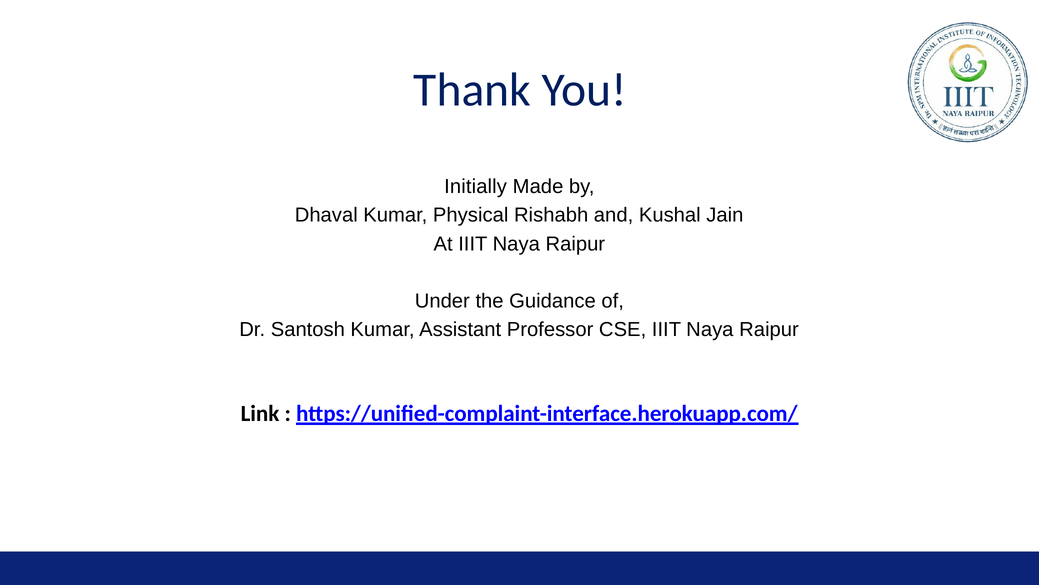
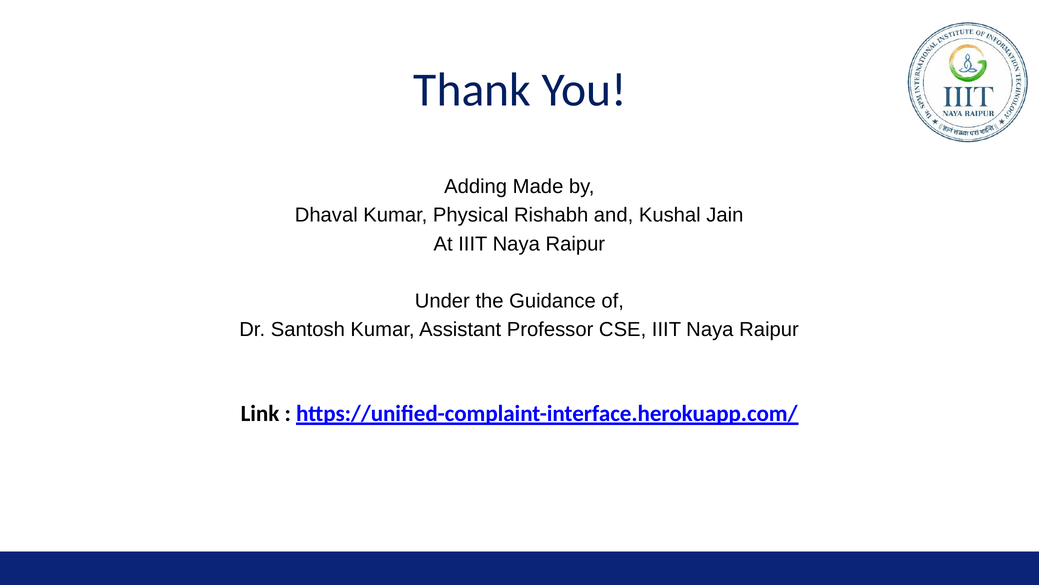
Initially: Initially -> Adding (476, 187)
